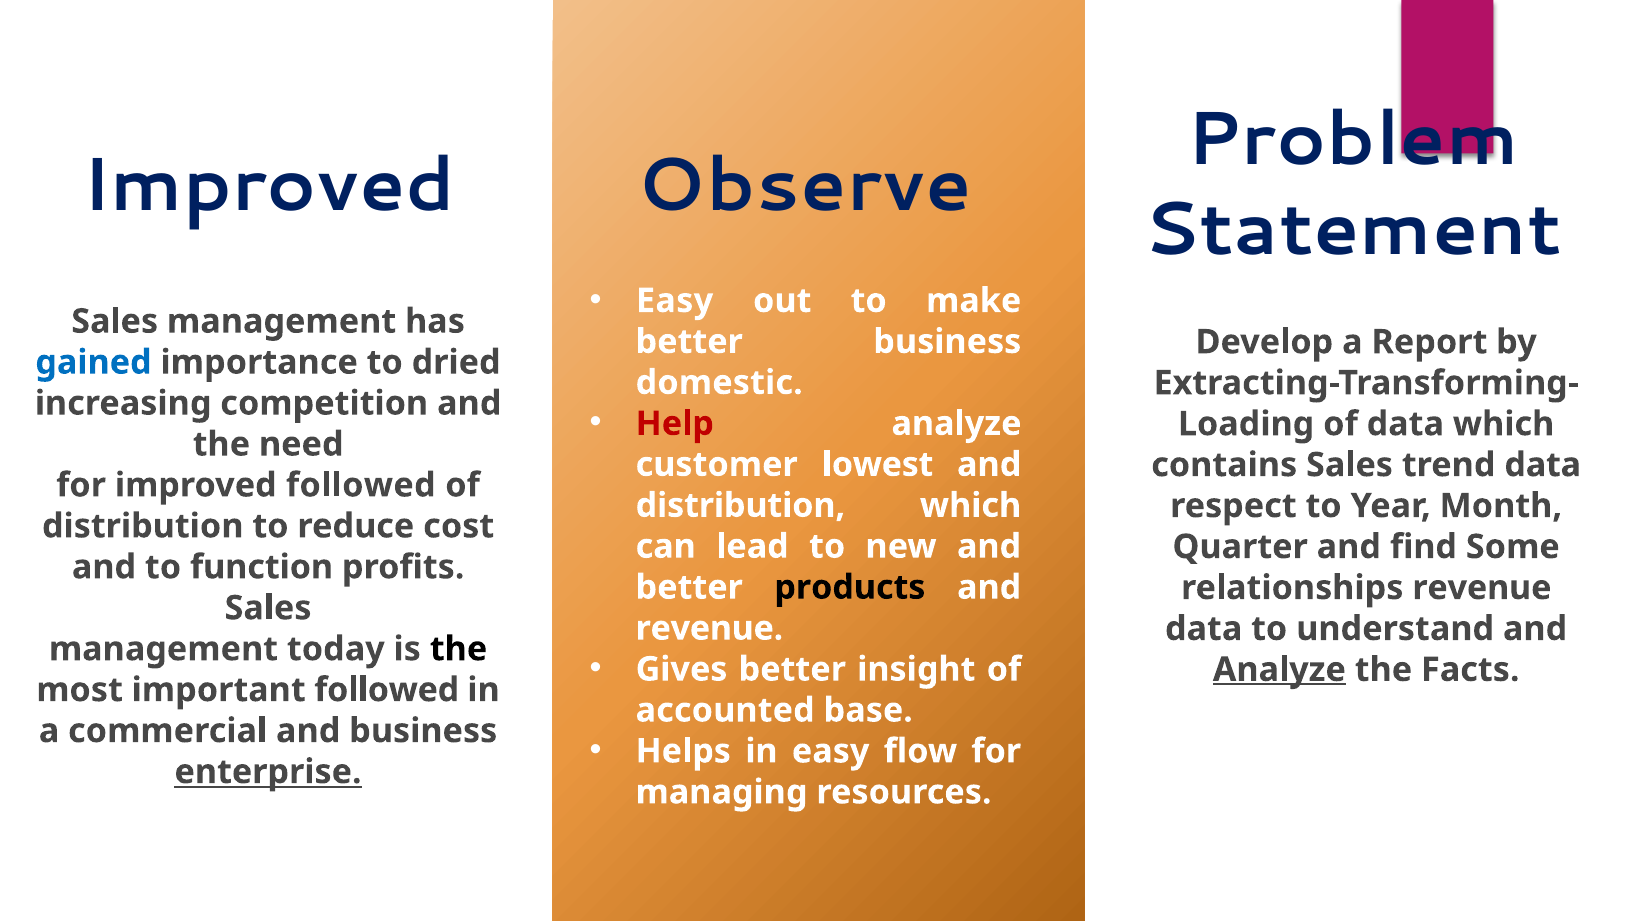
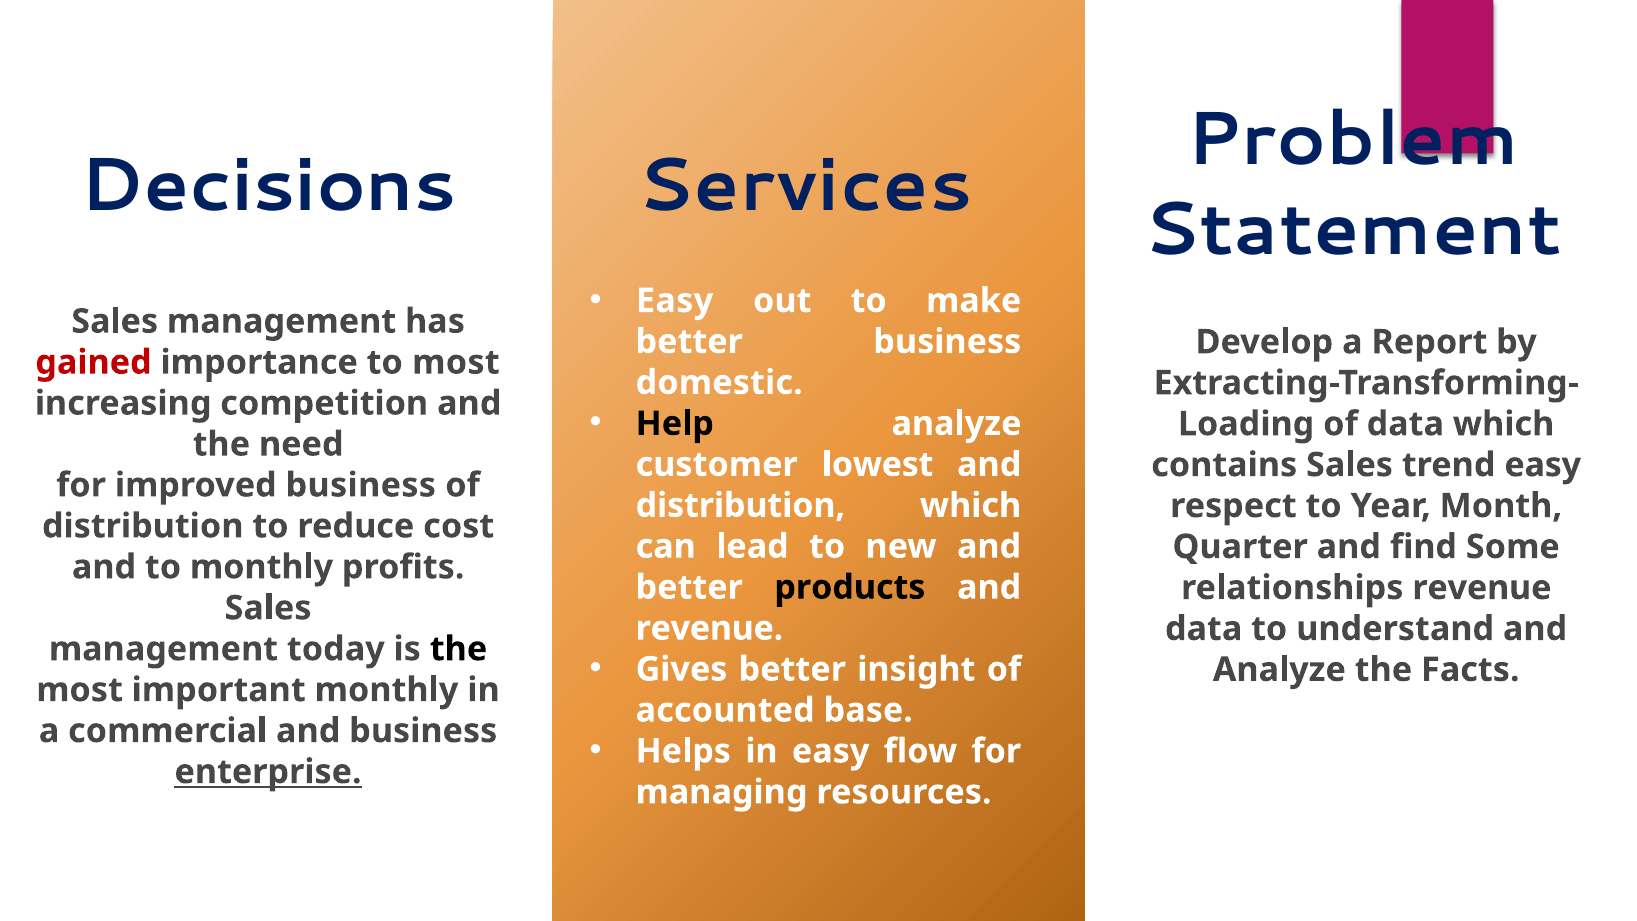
Improved: Improved -> Decisions (268, 185)
Observe: Observe -> Services (805, 185)
gained colour: blue -> red (93, 362)
to dried: dried -> most (456, 362)
Help colour: red -> black (675, 424)
trend data: data -> easy (1543, 465)
improved followed: followed -> business (361, 485)
to function: function -> monthly (262, 567)
Analyze underline: present -> none (1279, 670)
important followed: followed -> monthly (387, 690)
